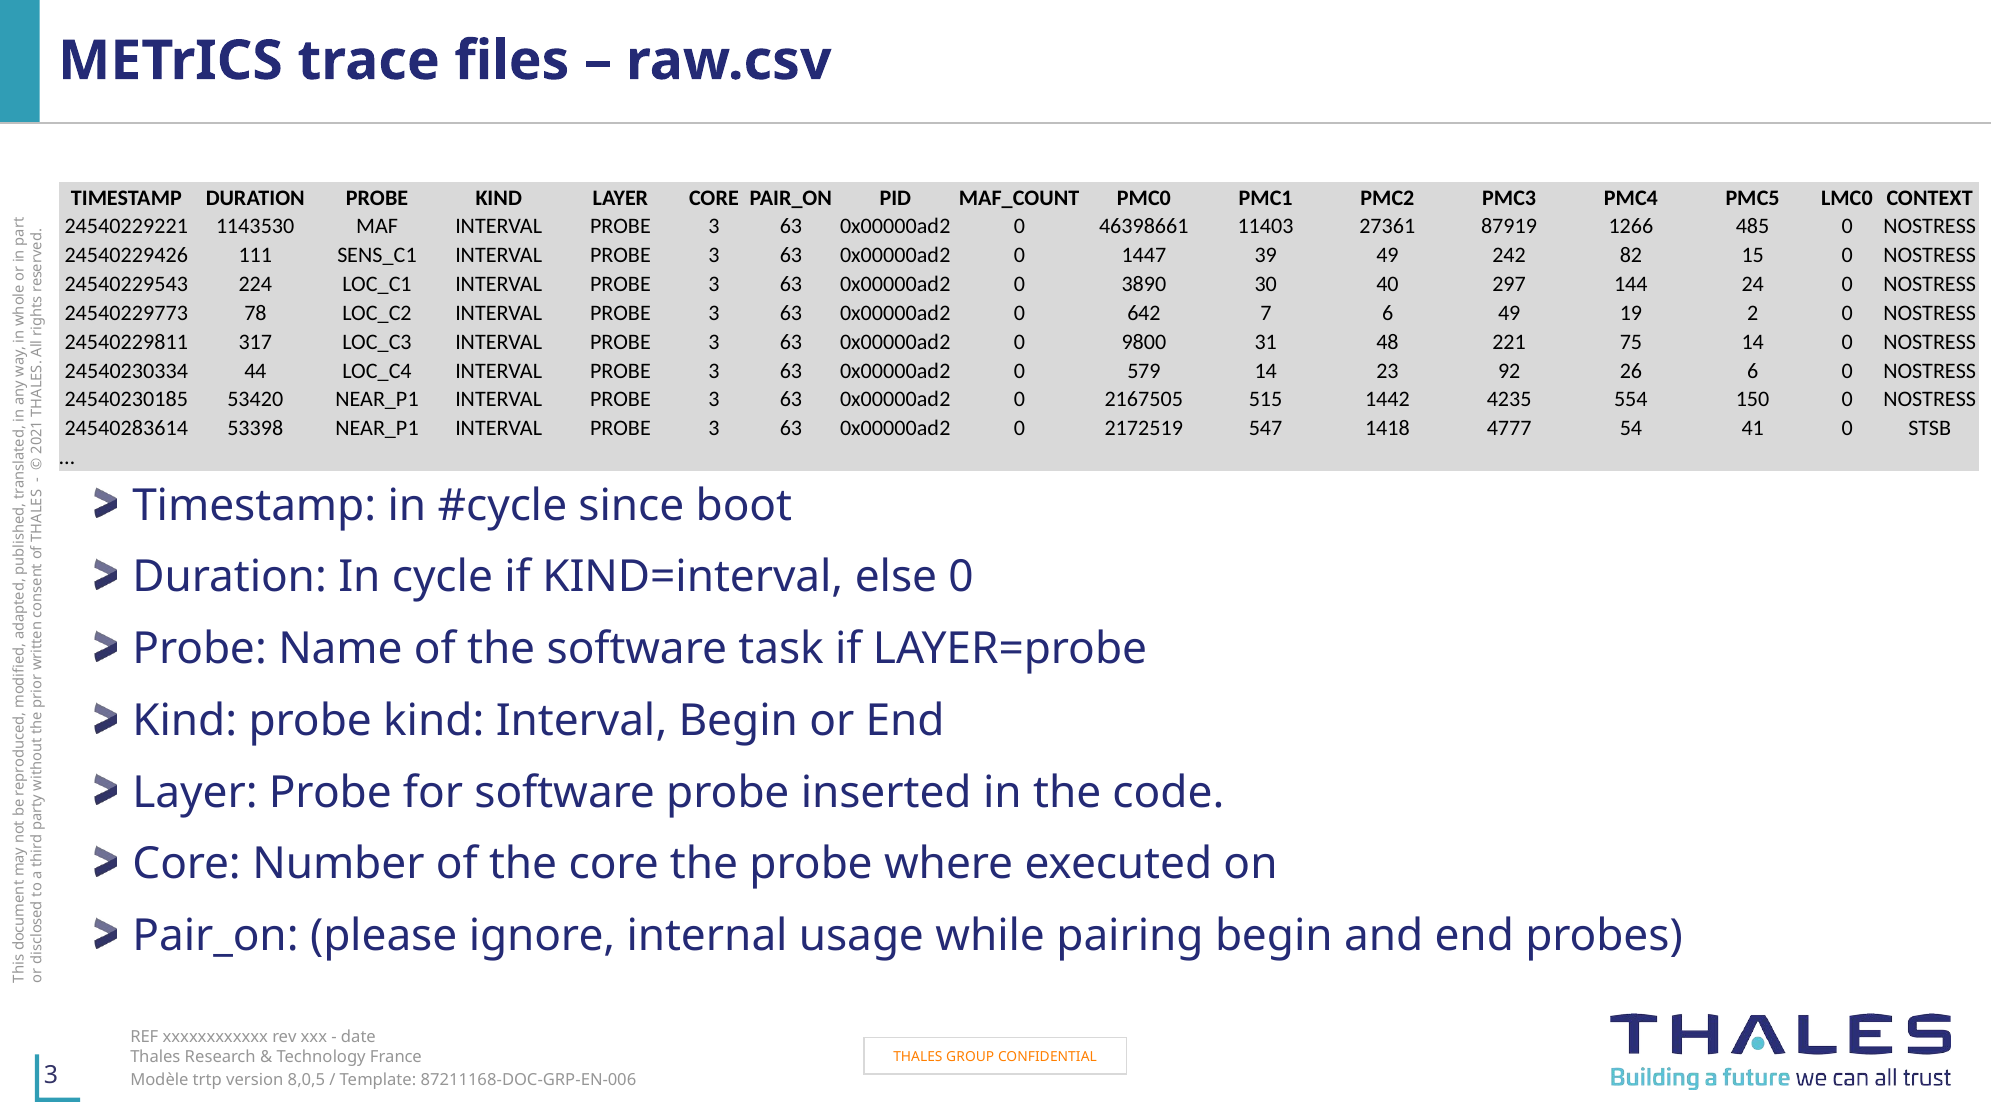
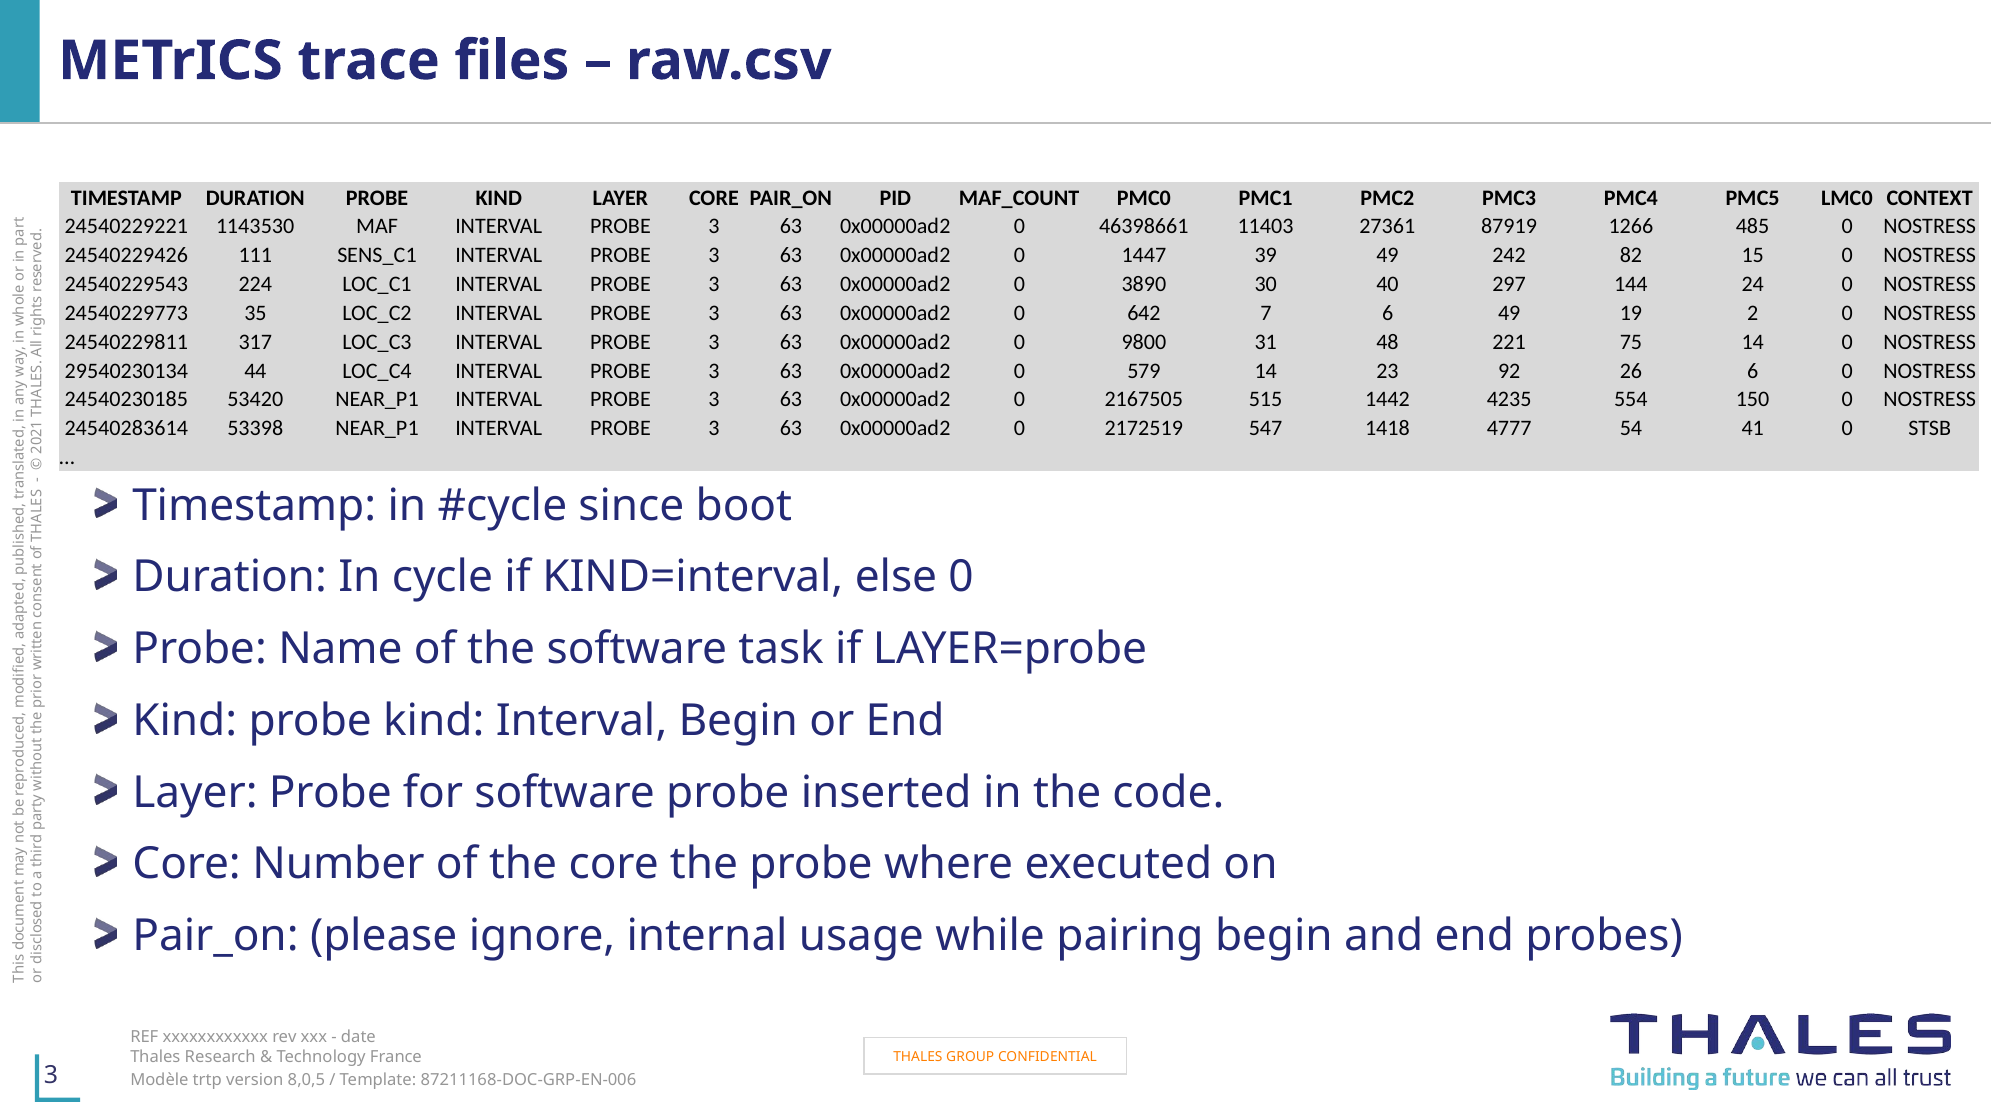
78: 78 -> 35 (255, 313)
24540230334: 24540230334 -> 29540230134 (126, 371)
